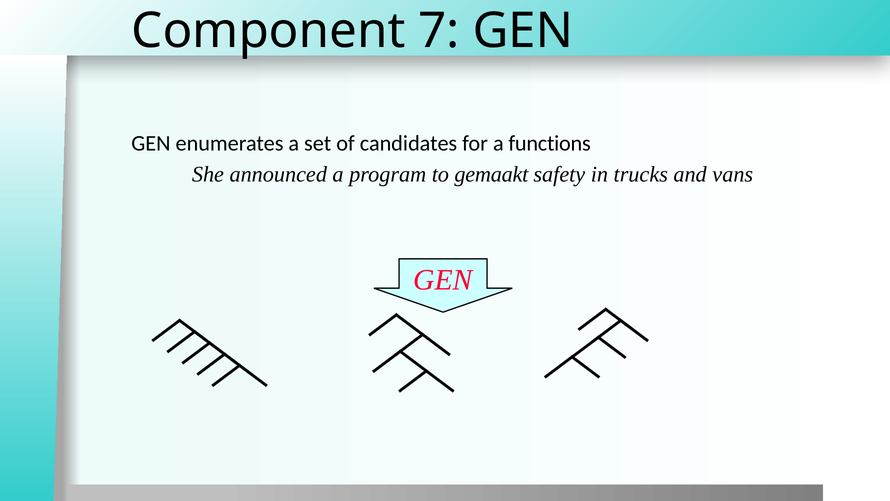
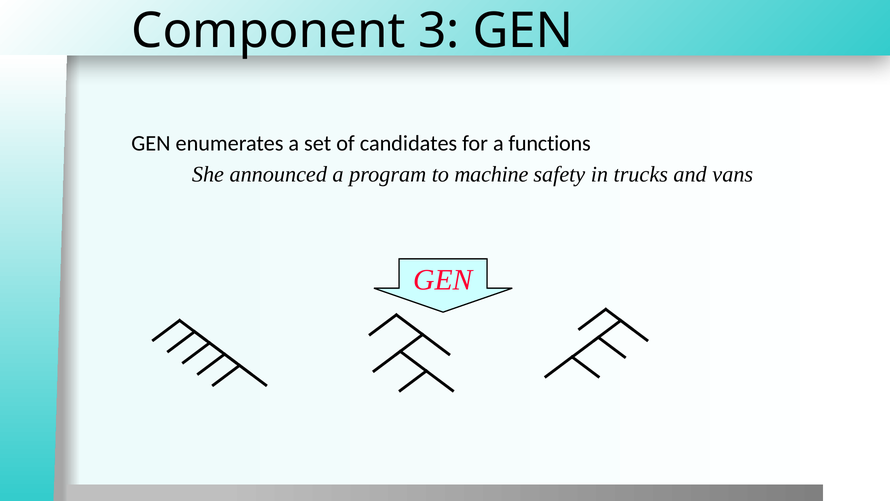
7: 7 -> 3 (439, 31)
gemaakt: gemaakt -> machine (491, 175)
